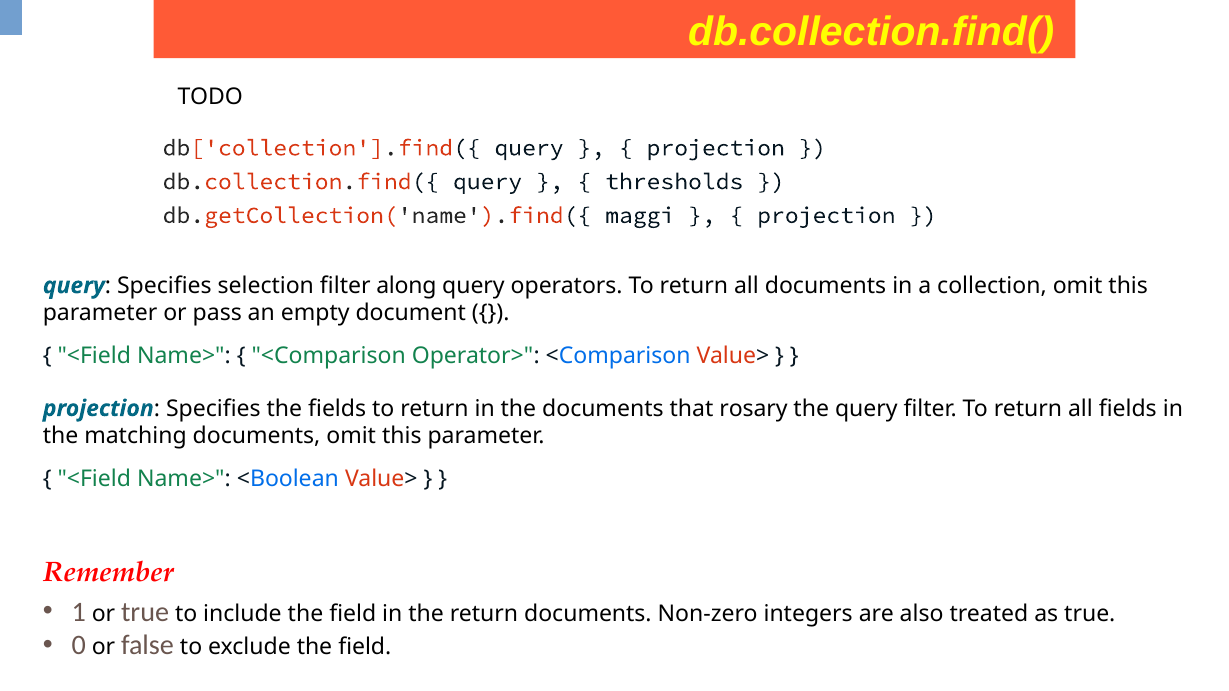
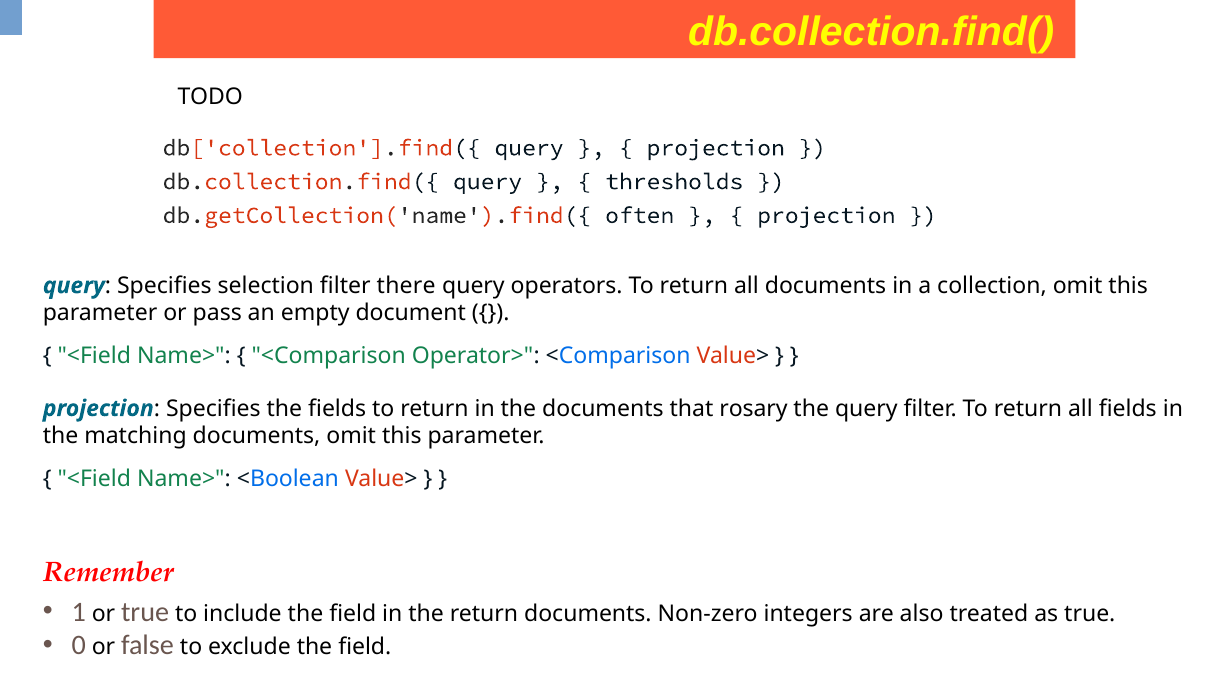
maggi: maggi -> often (640, 215)
along: along -> there (406, 286)
